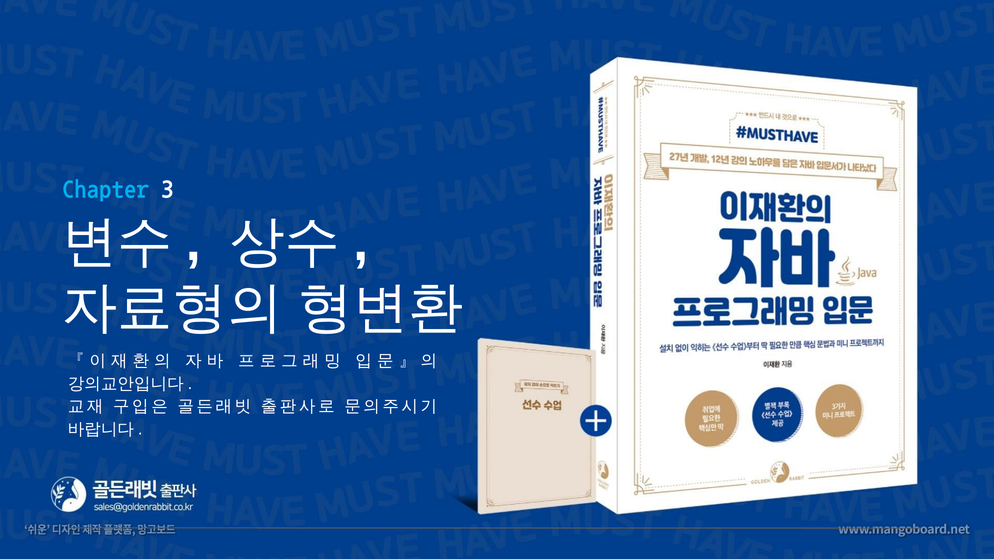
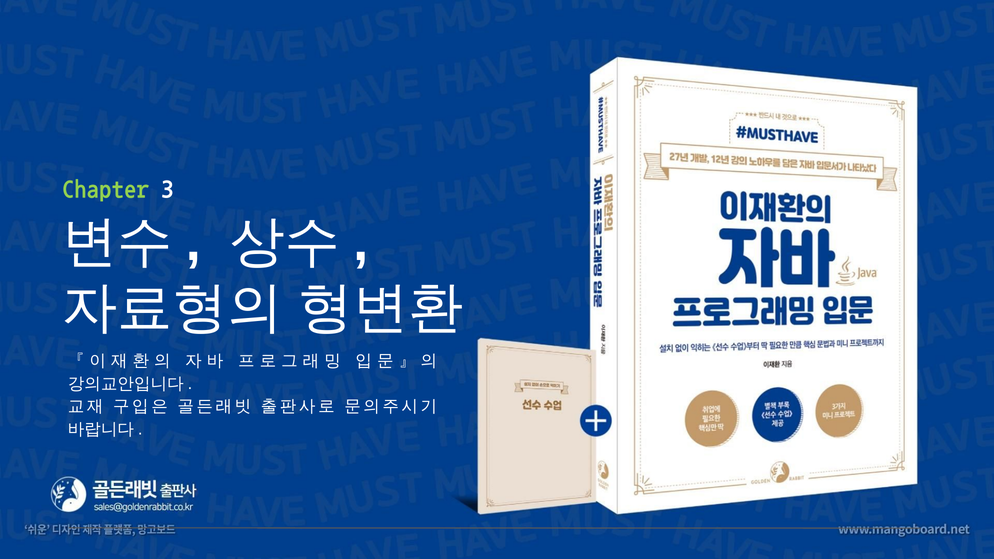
Chapter colour: light blue -> light green (106, 188)
